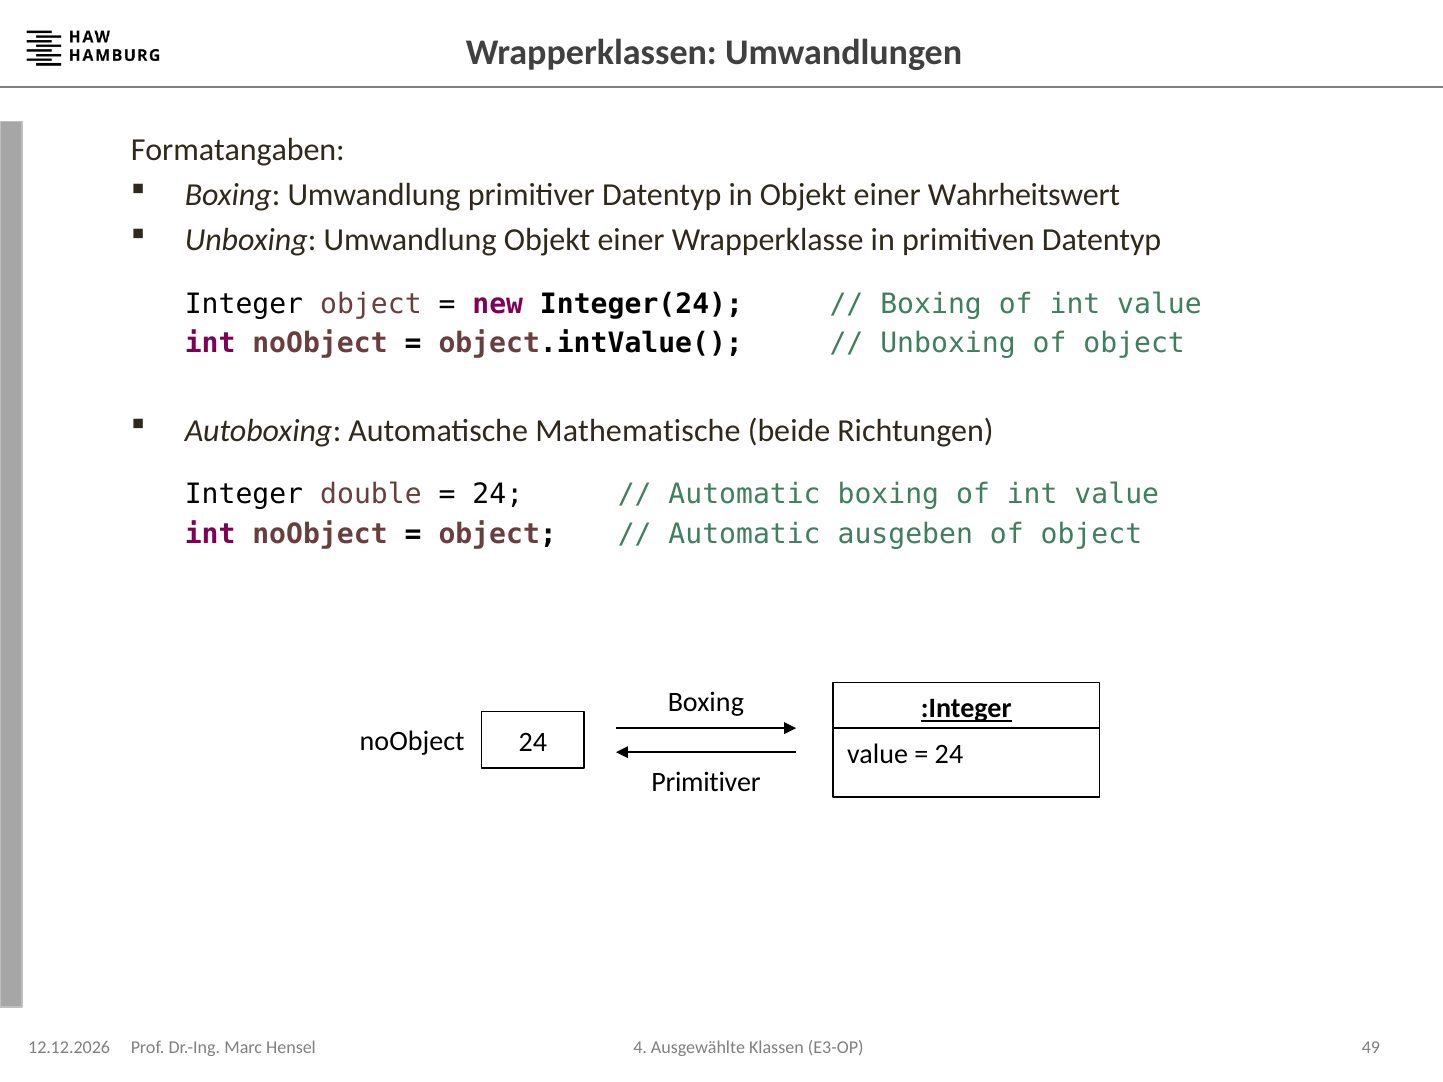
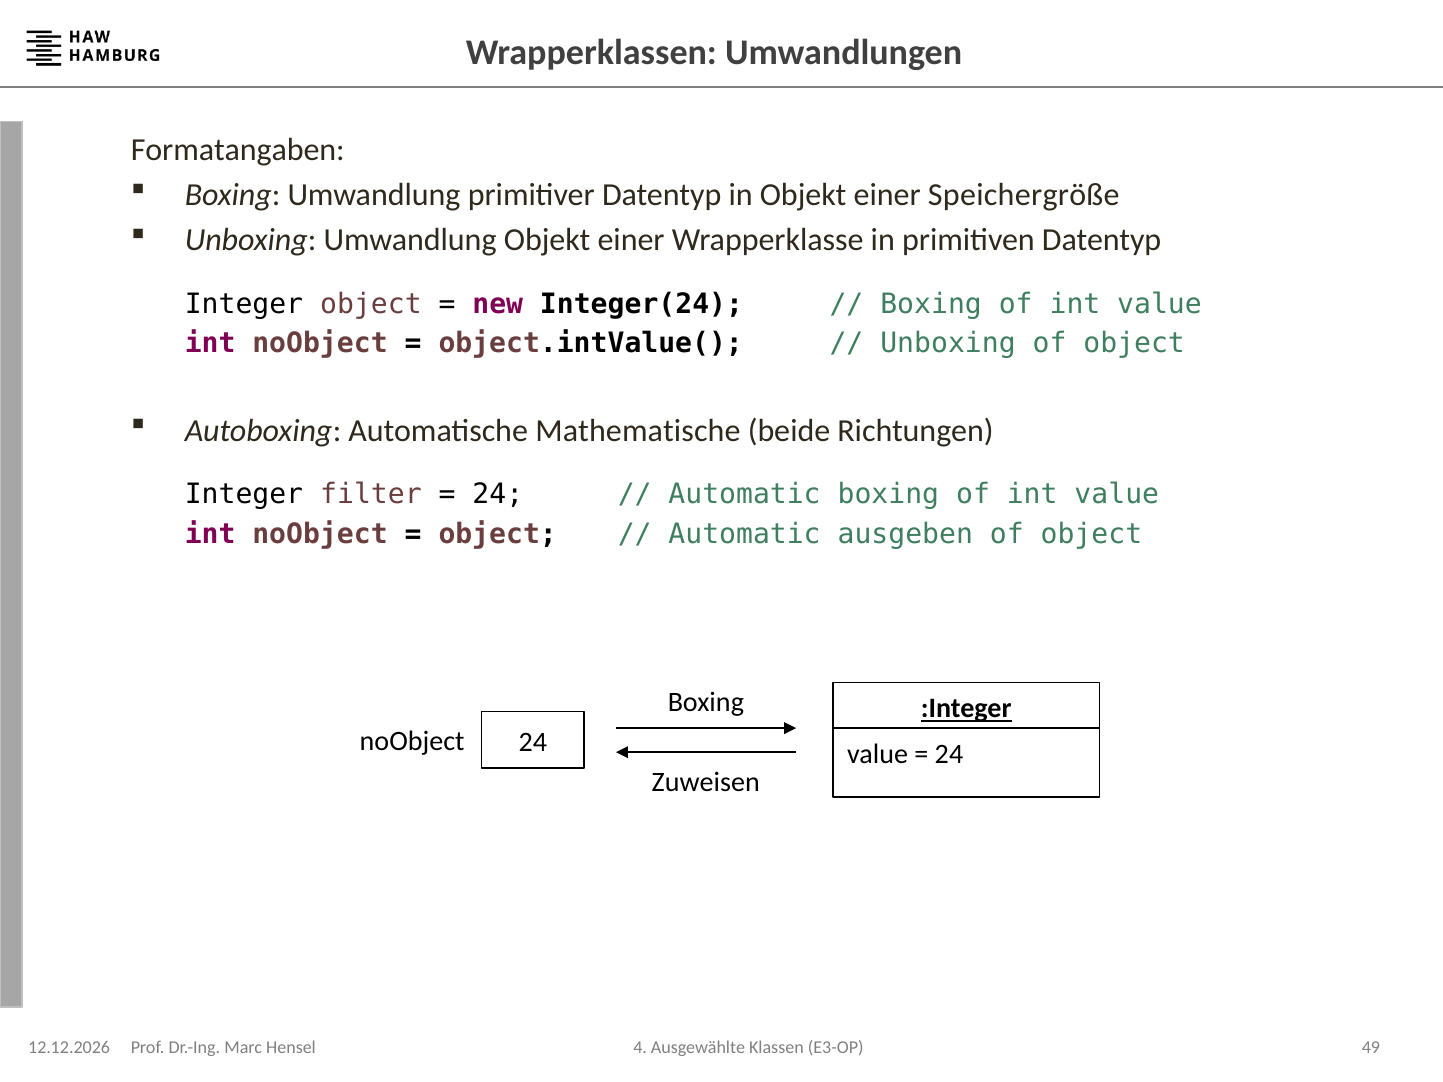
Wahrheitswert: Wahrheitswert -> Speichergröße (1024, 195)
double: double -> filter (371, 495)
Primitiver: Primitiver -> Zuweisen (706, 782)
